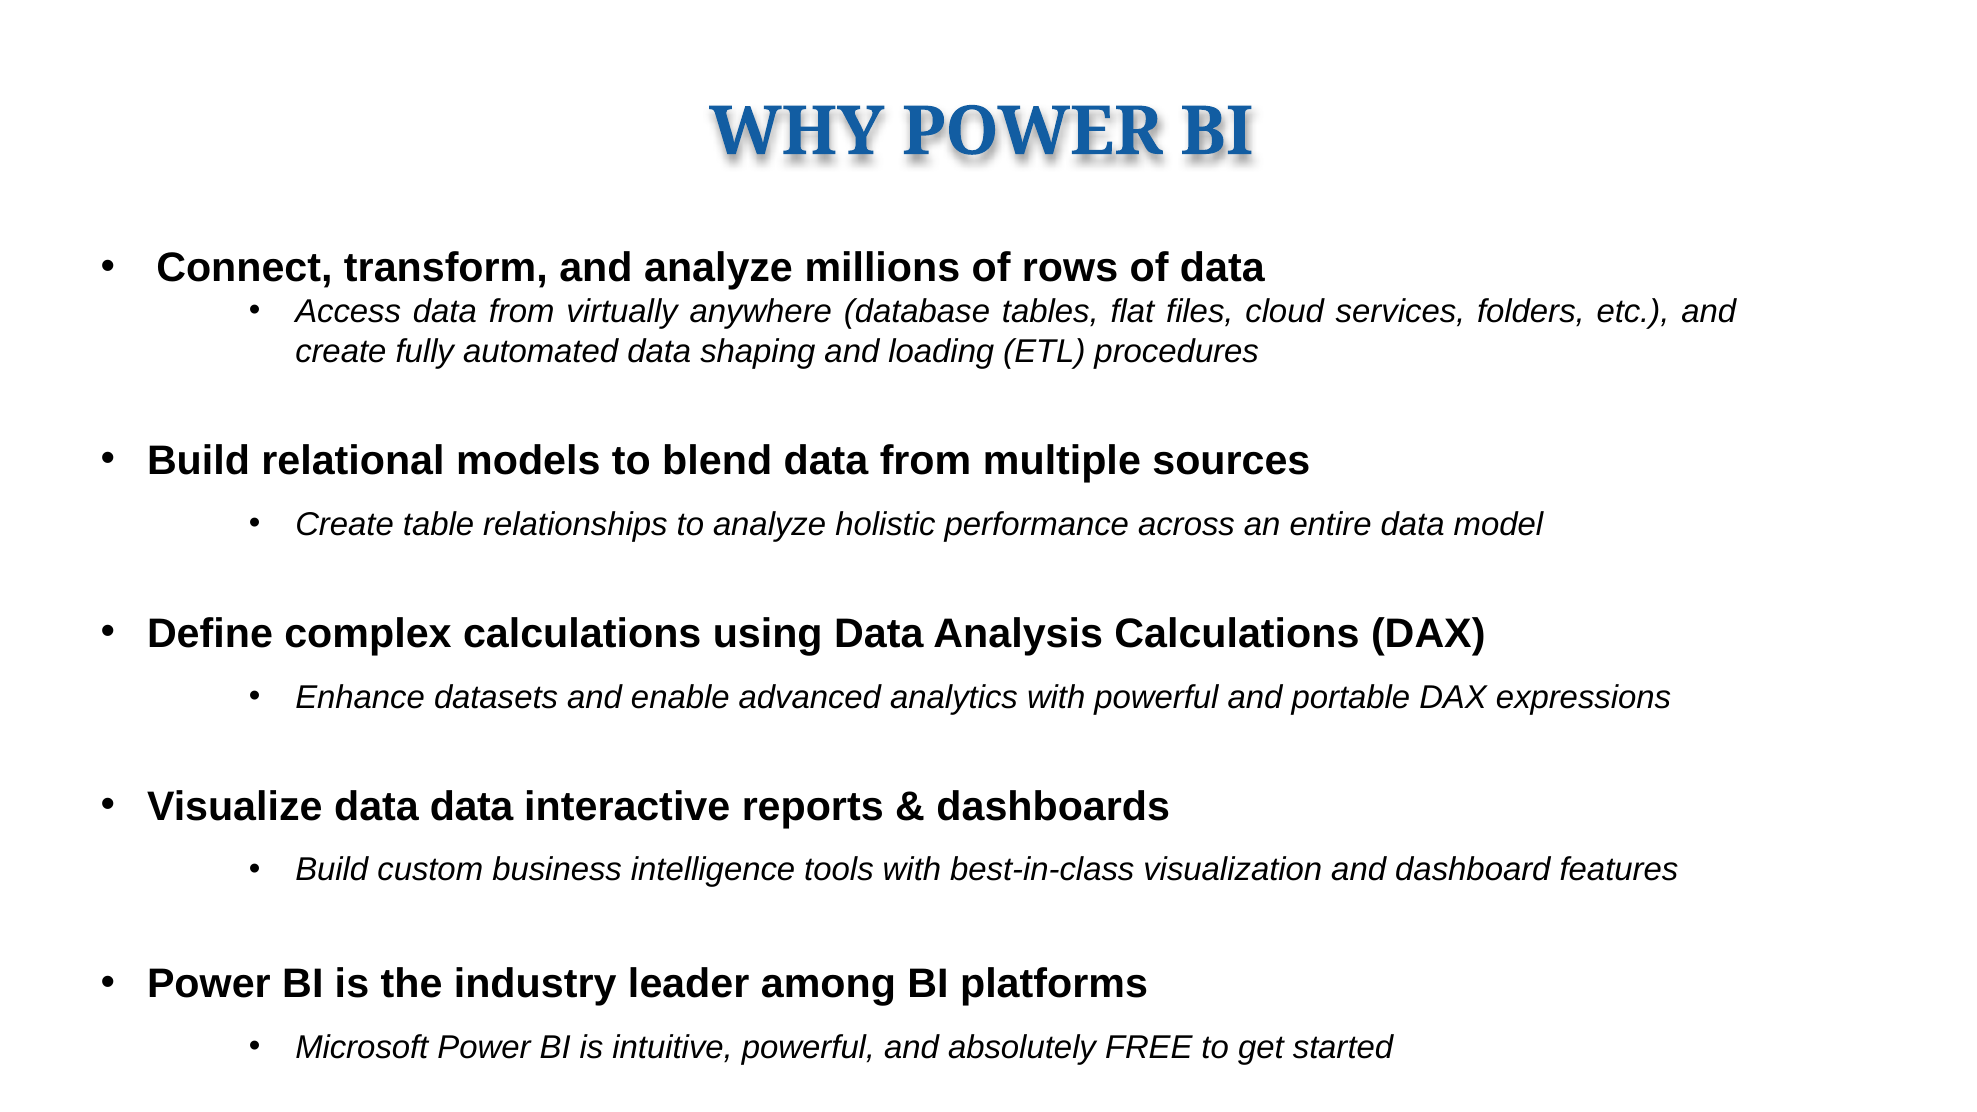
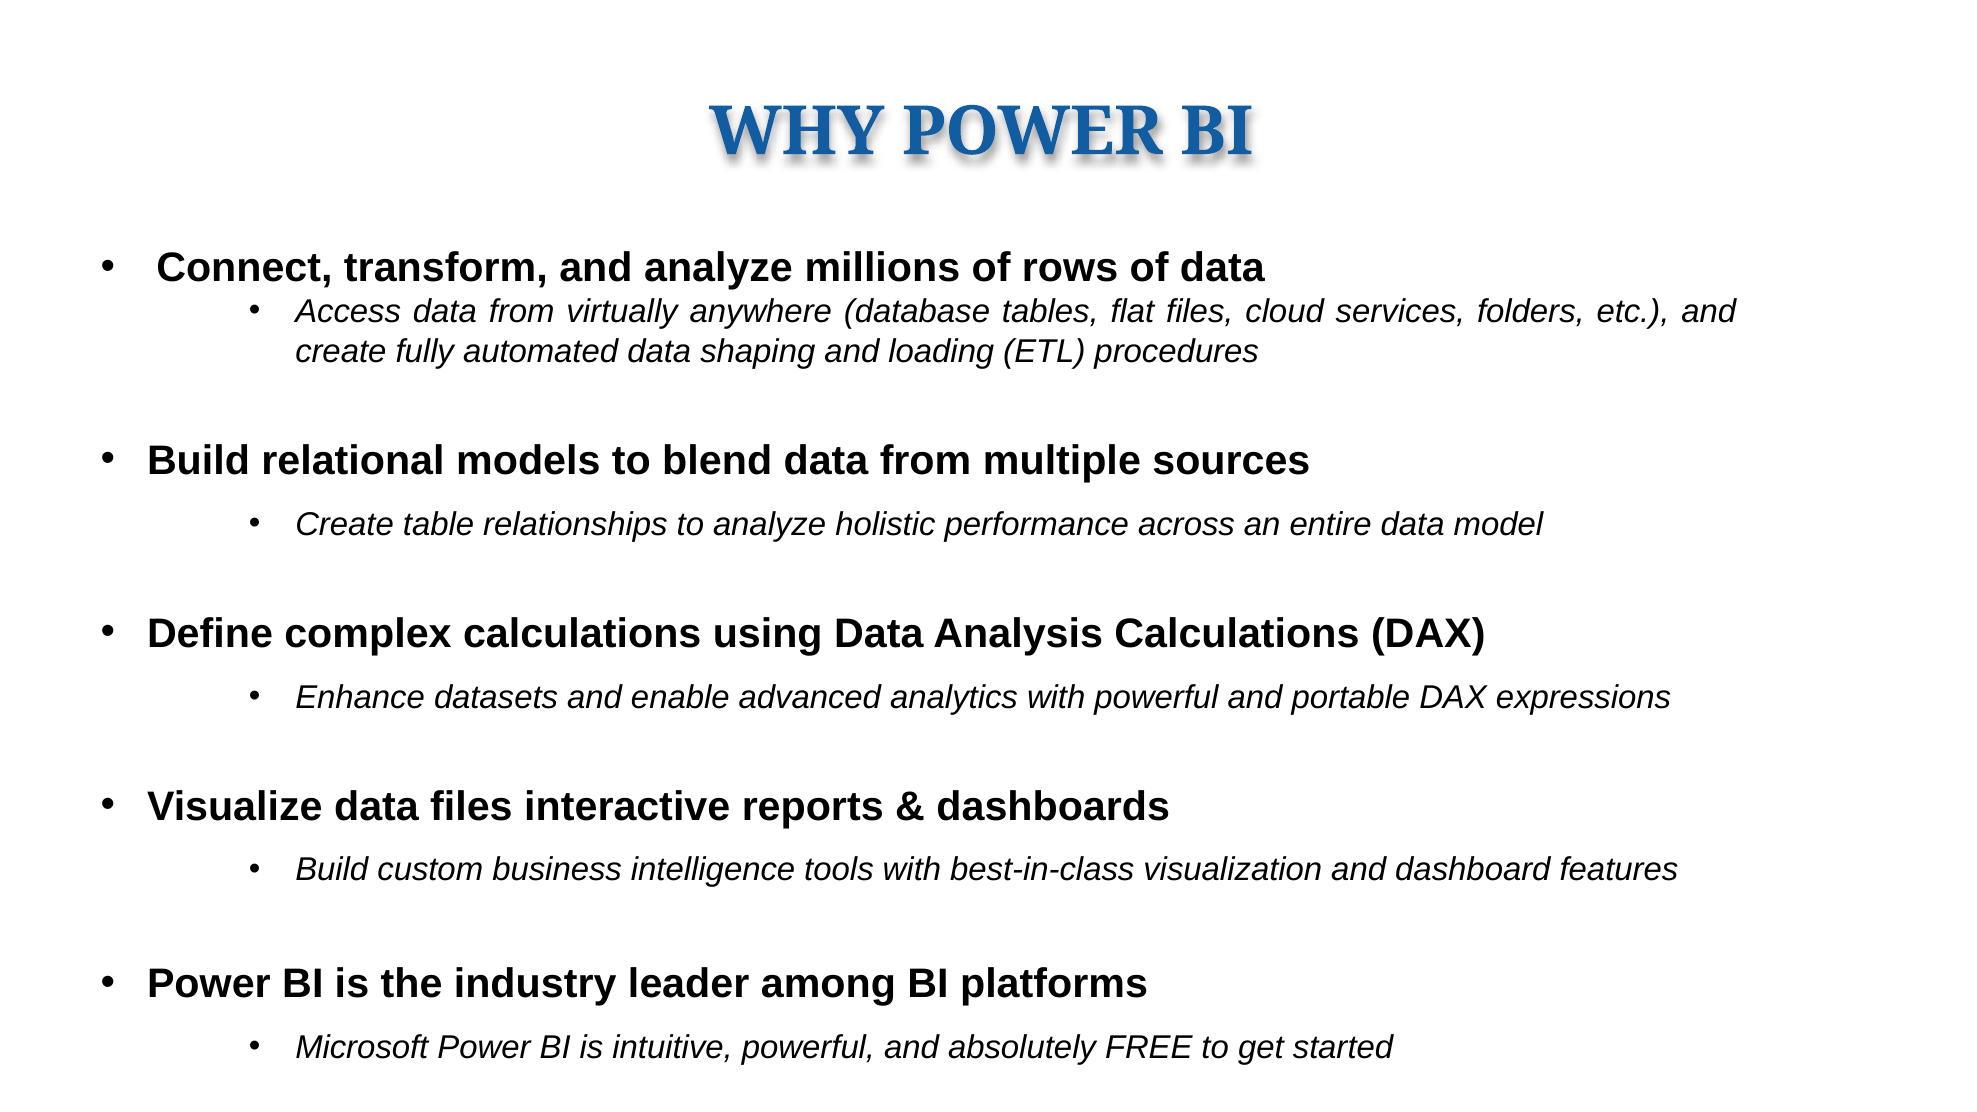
data data: data -> files (471, 807)
